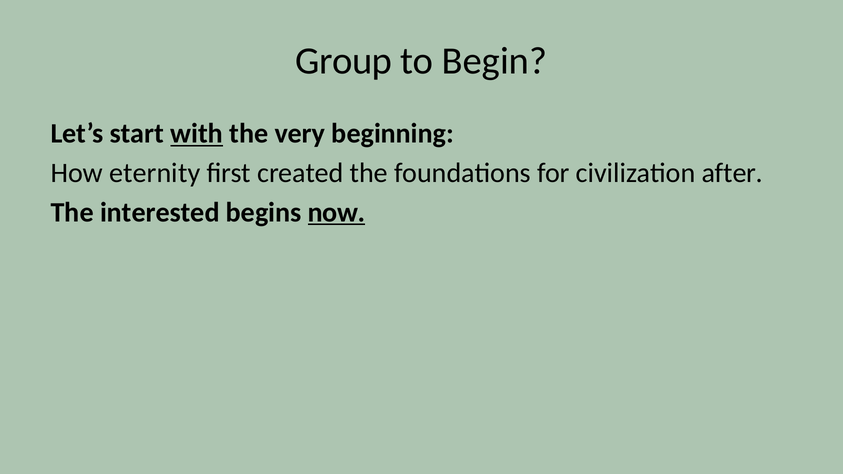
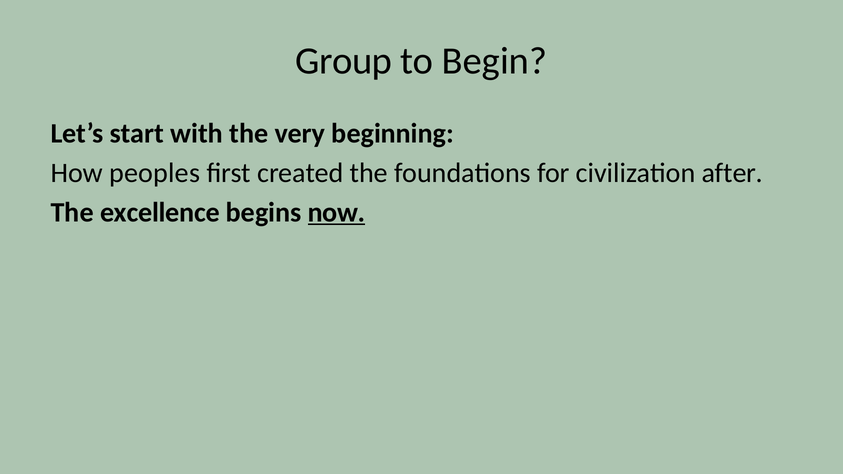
with underline: present -> none (197, 134)
eternity: eternity -> peoples (155, 173)
interested: interested -> excellence (160, 212)
